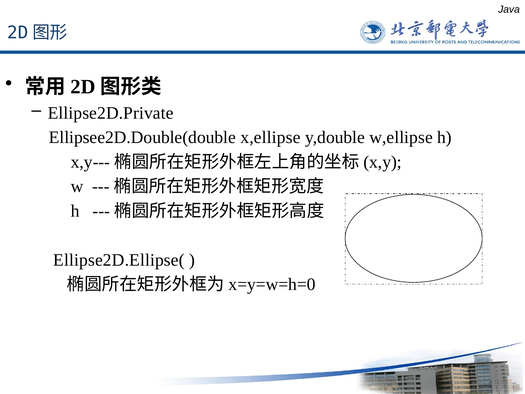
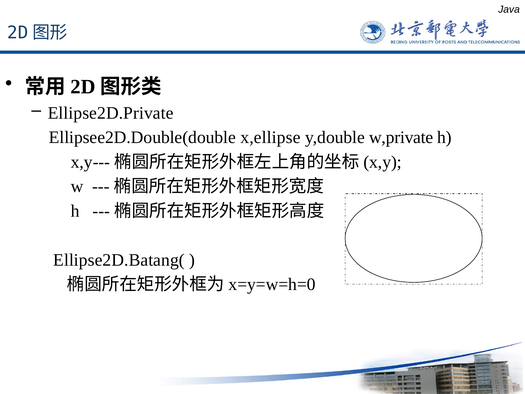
w,ellipse: w,ellipse -> w,private (401, 137)
Ellipse2D.Ellipse(: Ellipse2D.Ellipse( -> Ellipse2D.Batang( (119, 260)
